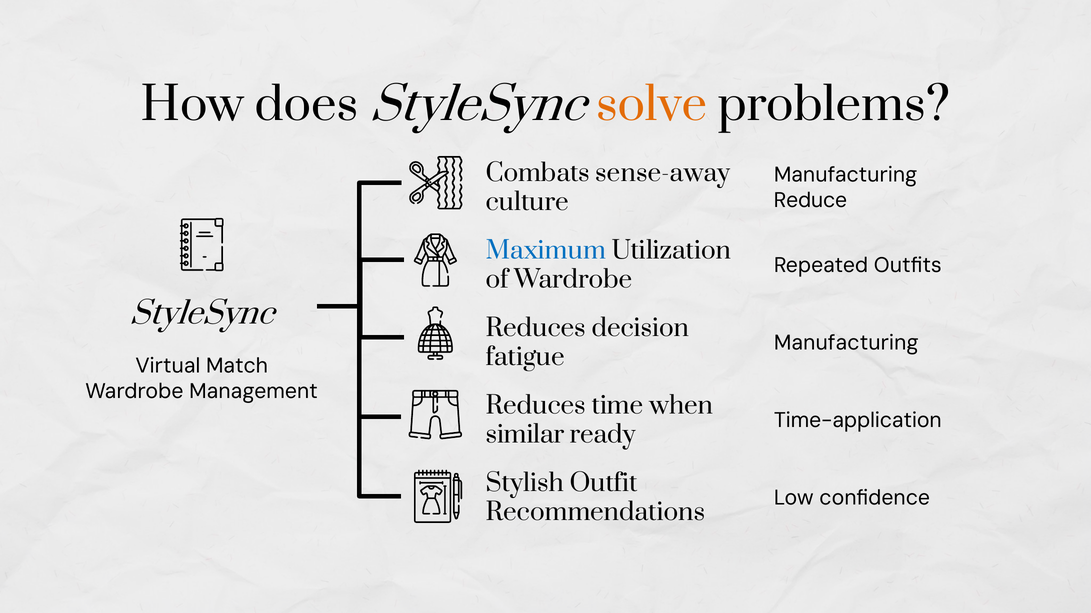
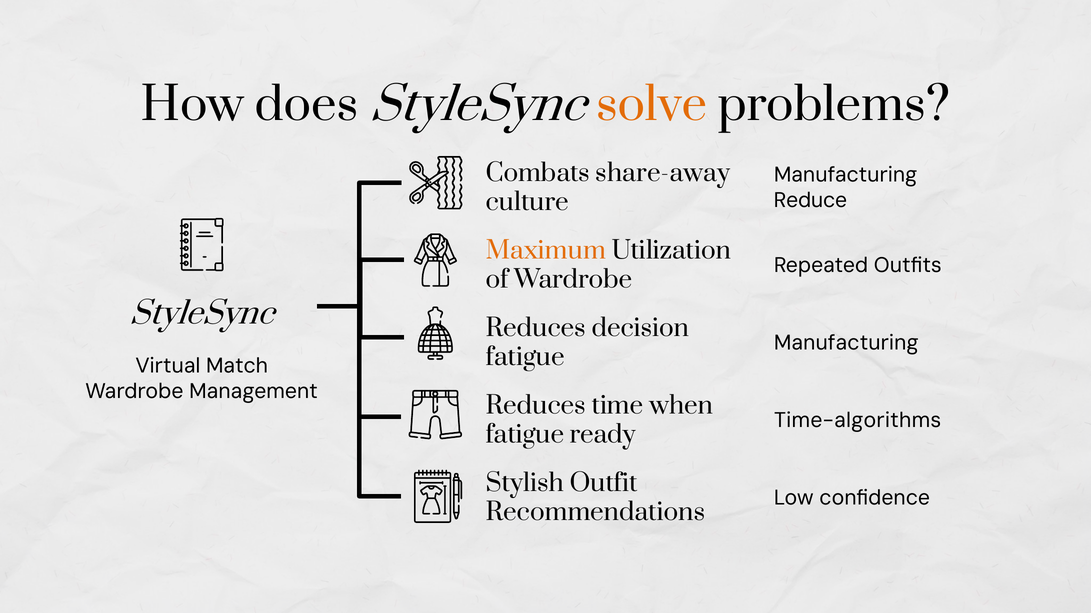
sense-away: sense-away -> share-away (663, 173)
Maximum colour: blue -> orange (546, 251)
Time-application: Time-application -> Time-algorithms (858, 421)
similar: similar -> fatigue (525, 435)
